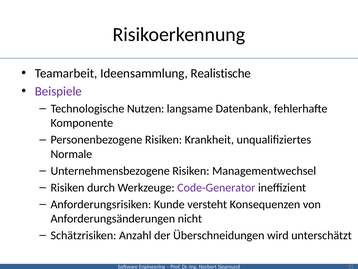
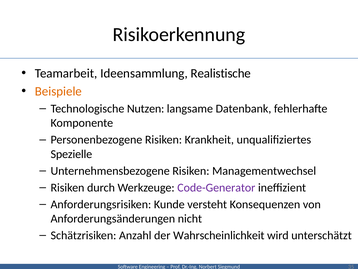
Beispiele colour: purple -> orange (58, 91)
Normale: Normale -> Spezielle (71, 154)
Überschneidungen: Überschneidungen -> Wahrscheinlichkeit (219, 235)
